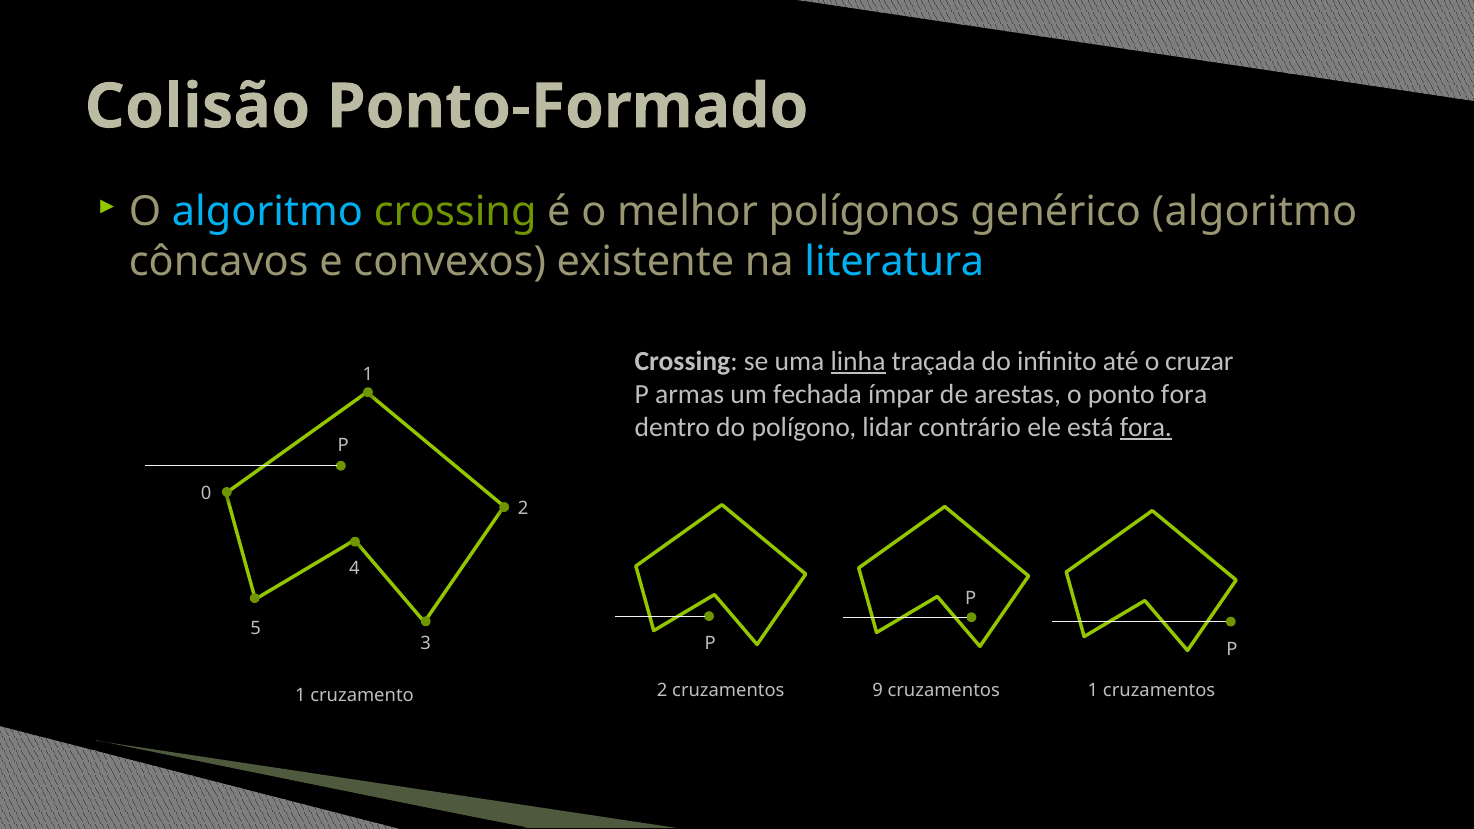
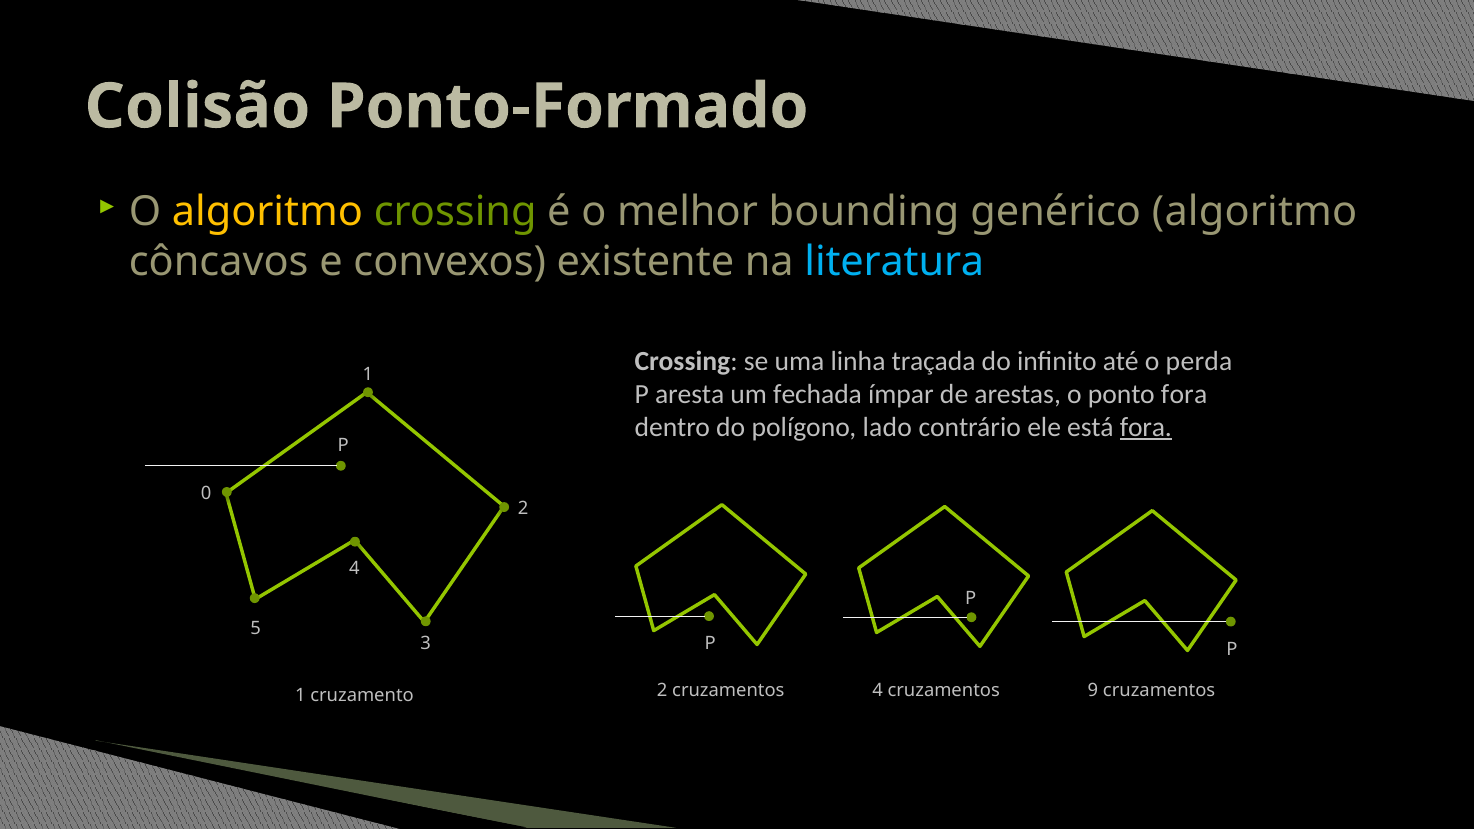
algoritmo colour: light blue -> yellow (267, 212)
polígonos: polígonos -> bounding (864, 212)
linha underline: present -> none (858, 361)
cruzar: cruzar -> perda (1199, 361)
armas: armas -> aresta (690, 394)
lidar: lidar -> lado (887, 427)
cruzamentos 9: 9 -> 4 (878, 691)
1: 1 -> 9 (1093, 691)
